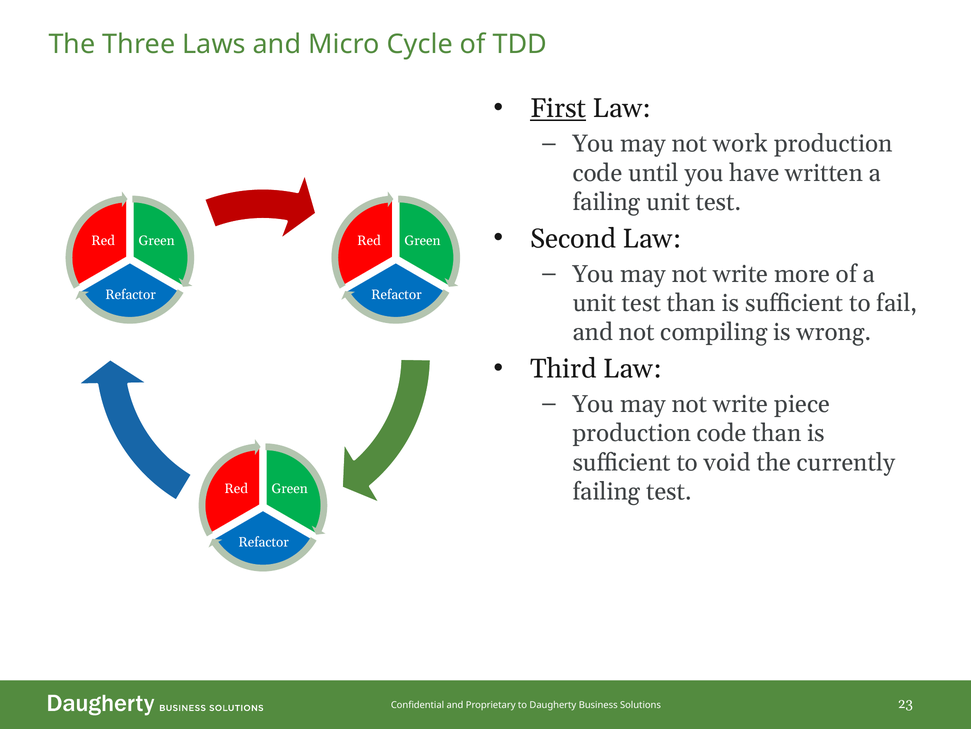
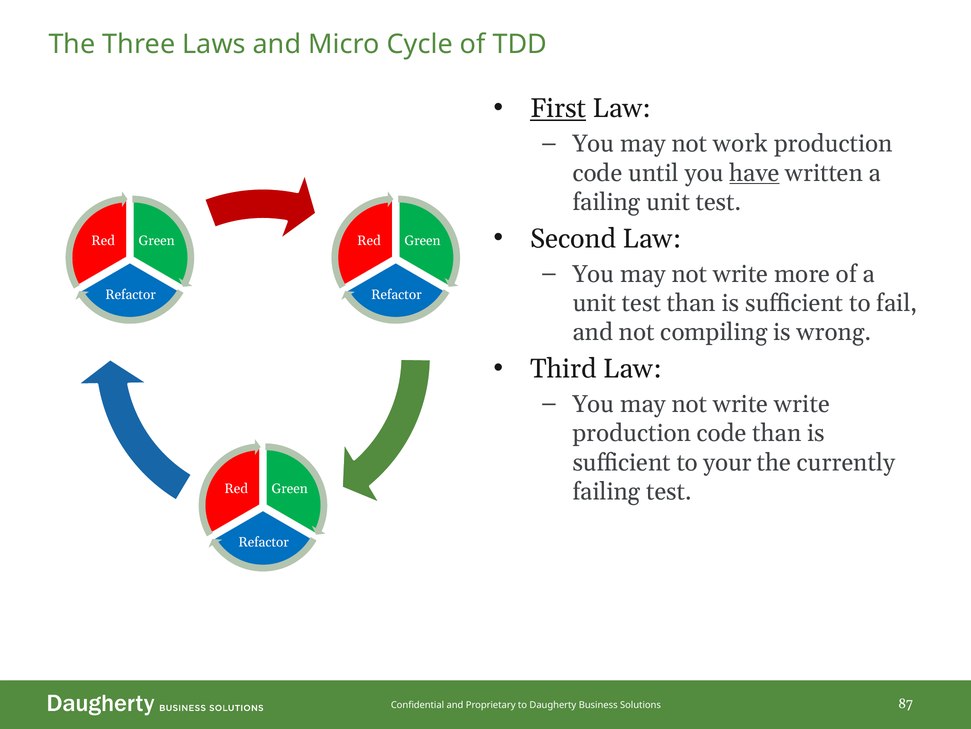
have underline: none -> present (754, 173)
write piece: piece -> write (802, 404)
void: void -> your (728, 462)
23: 23 -> 87 (905, 703)
